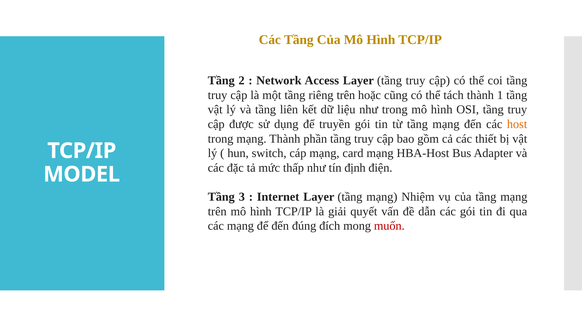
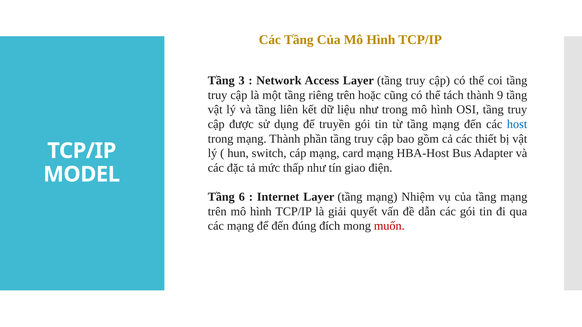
2: 2 -> 3 (242, 81)
1: 1 -> 9 (500, 95)
host colour: orange -> blue (517, 124)
định: định -> giao (355, 168)
3: 3 -> 6 (242, 197)
